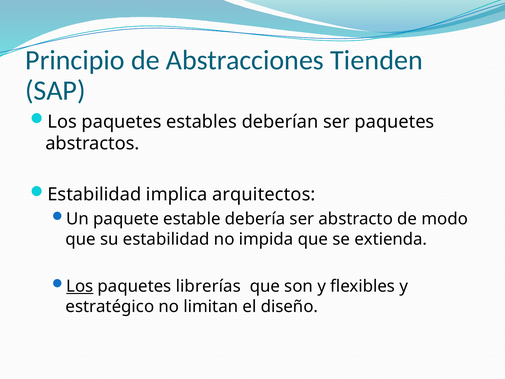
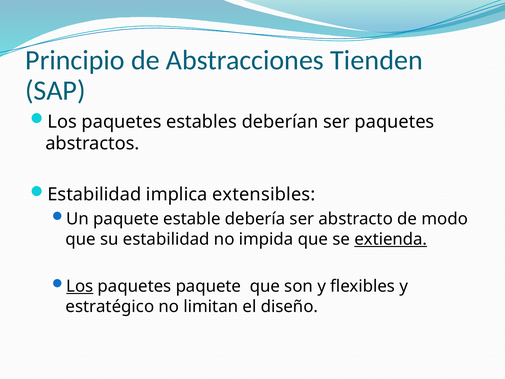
arquitectos: arquitectos -> extensibles (264, 194)
extienda underline: none -> present (391, 239)
paquetes librerías: librerías -> paquete (208, 286)
